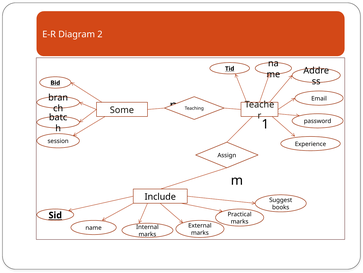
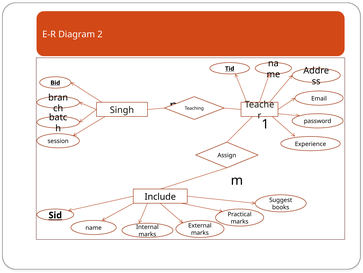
Some: Some -> Singh (122, 110)
